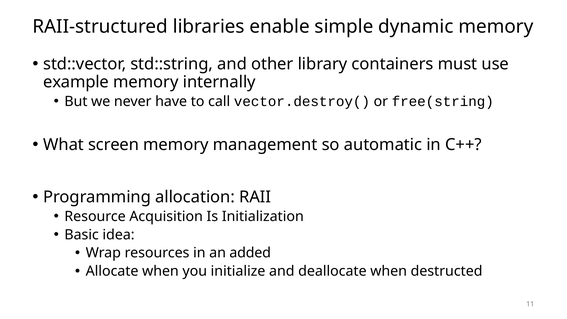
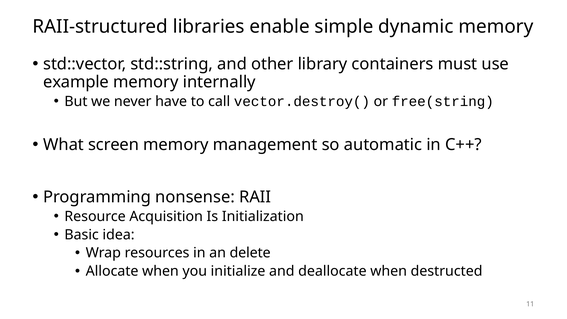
allocation: allocation -> nonsense (195, 197)
added: added -> delete (250, 253)
